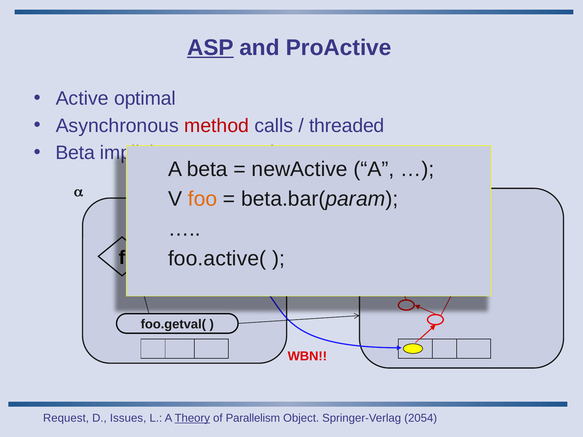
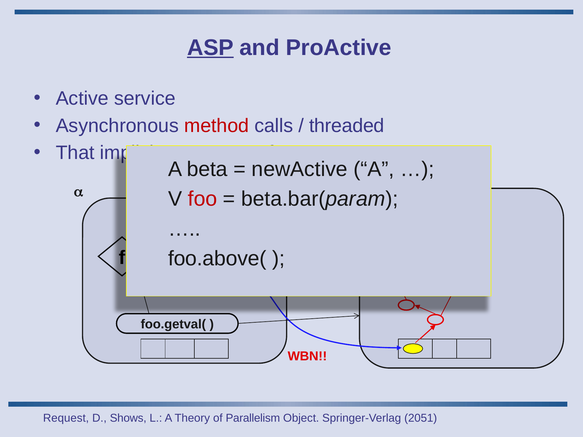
optimal: optimal -> service (145, 99)
Beta: Beta -> That (75, 153)
foo colour: orange -> red (203, 199)
foo.active(: foo.active( -> foo.above( (217, 259)
Issues: Issues -> Shows (128, 418)
Theory underline: present -> none (192, 418)
2054: 2054 -> 2051 (421, 418)
